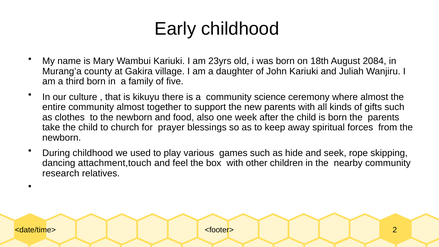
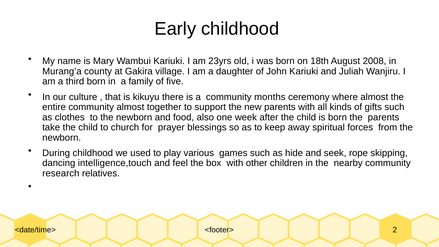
2084: 2084 -> 2008 (375, 61)
science: science -> months (270, 97)
attachment,touch: attachment,touch -> intelligence,touch (115, 163)
